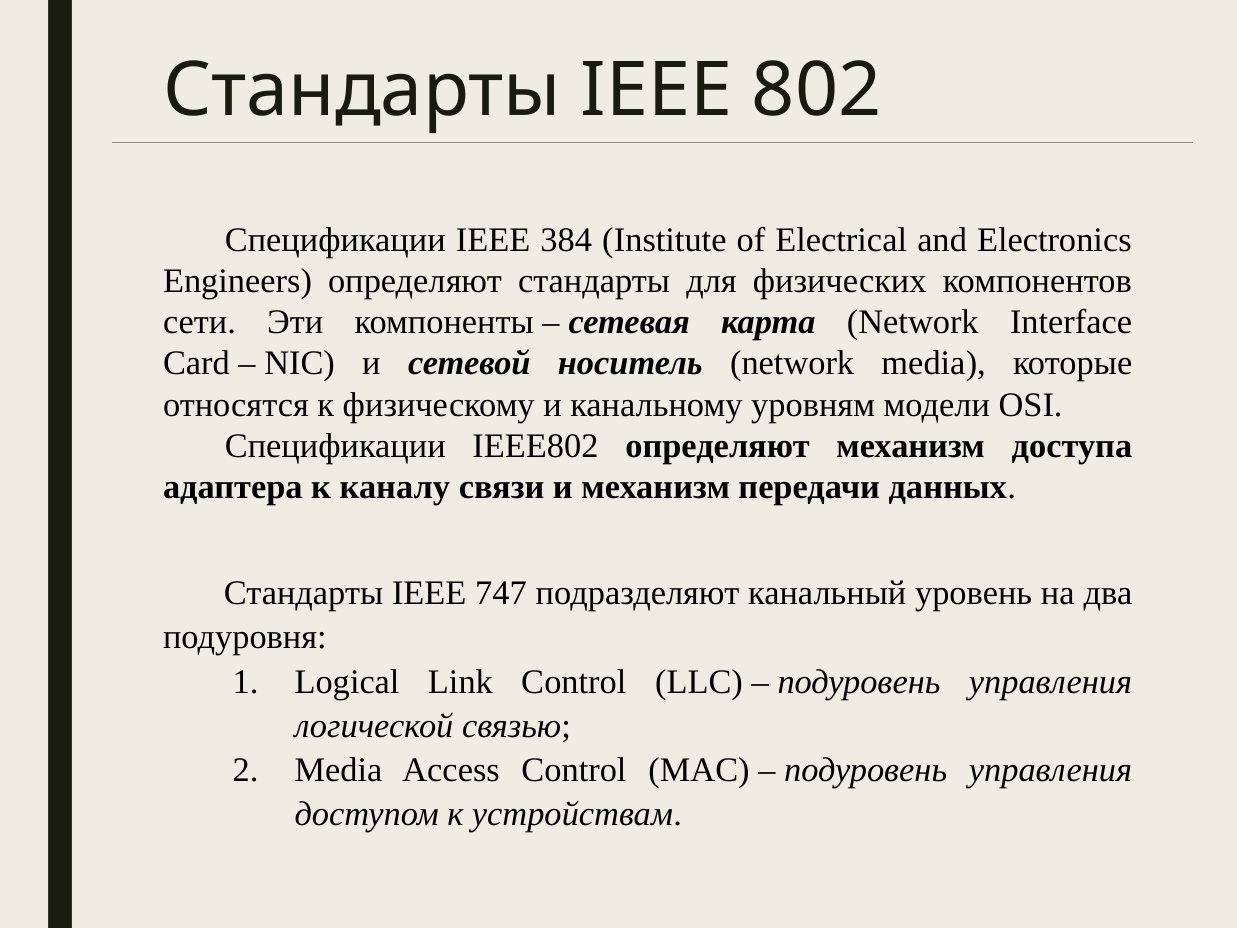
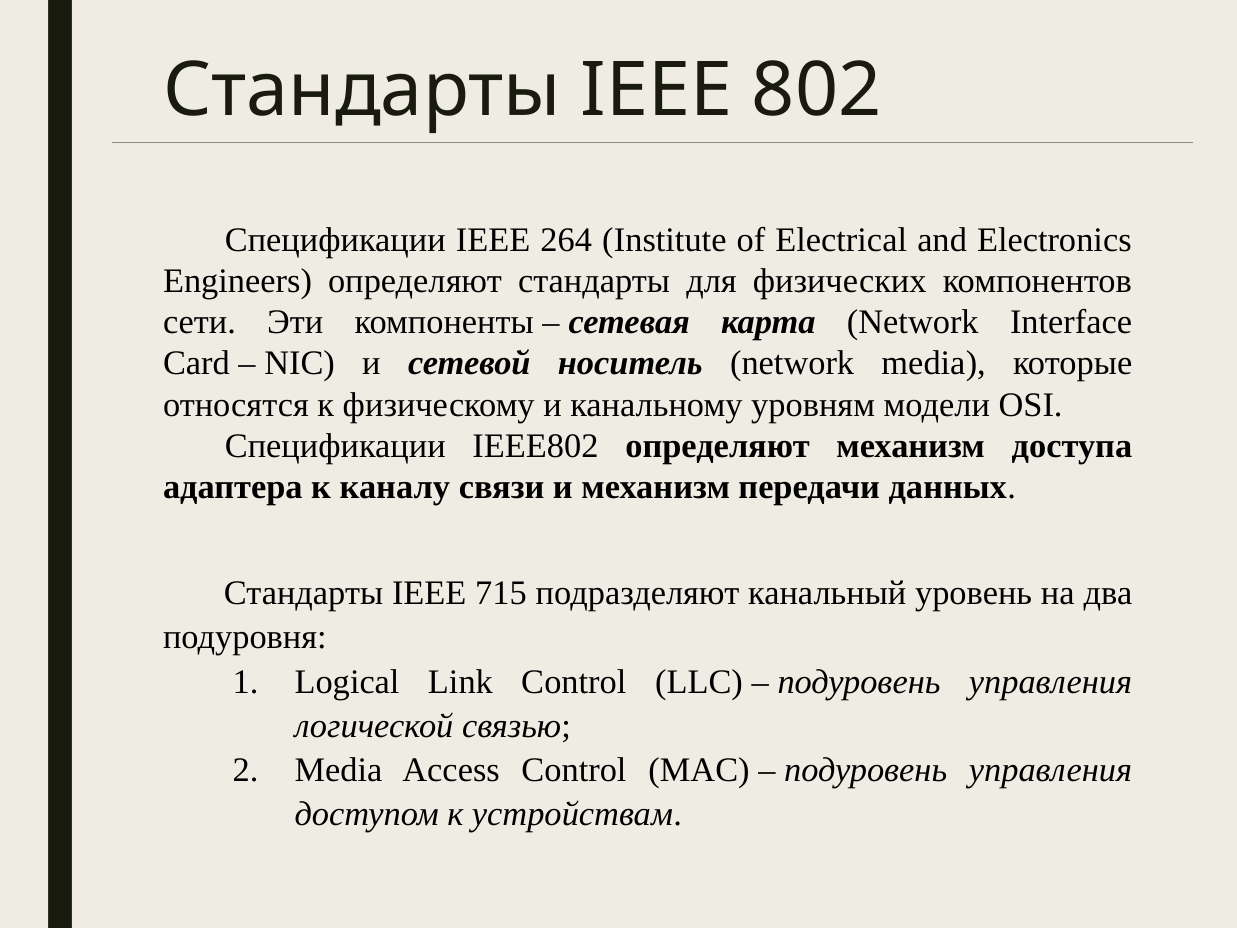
384: 384 -> 264 (566, 240)
747: 747 -> 715 (501, 593)
